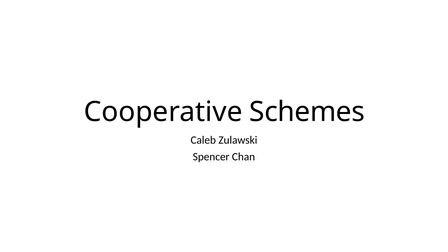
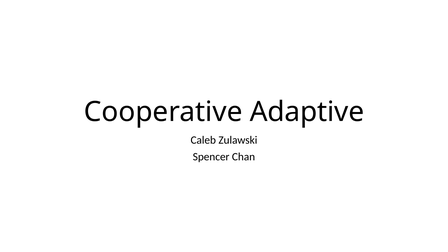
Schemes: Schemes -> Adaptive (307, 112)
